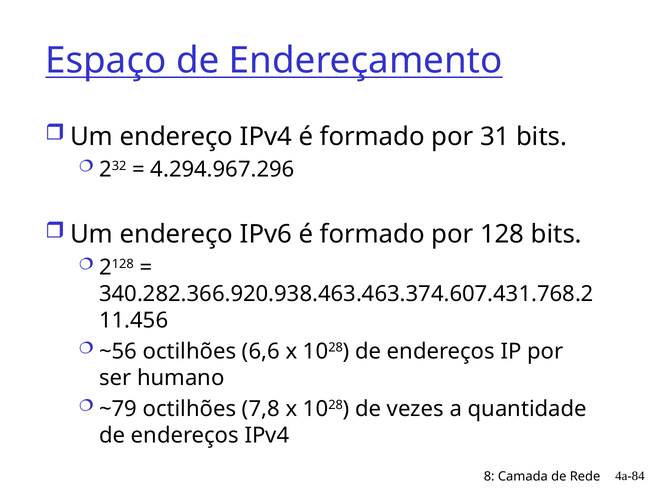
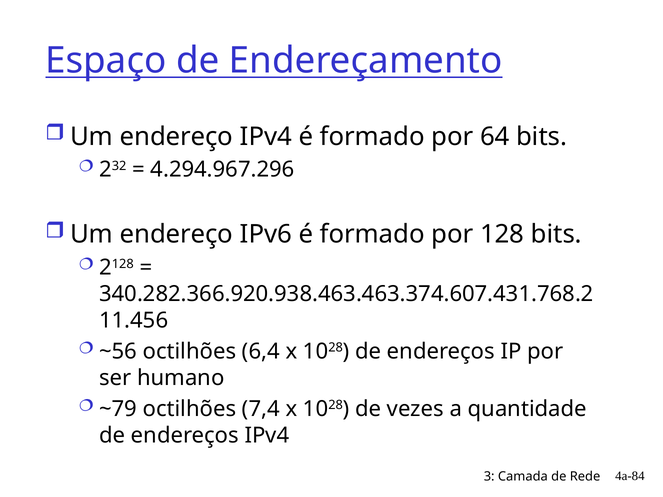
31: 31 -> 64 (495, 137)
6,6: 6,6 -> 6,4 (261, 351)
7,8: 7,8 -> 7,4 (261, 409)
8: 8 -> 3 (489, 477)
